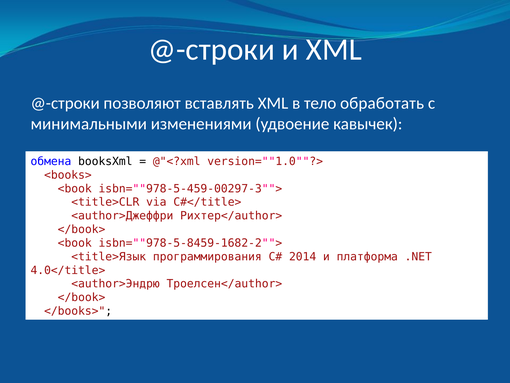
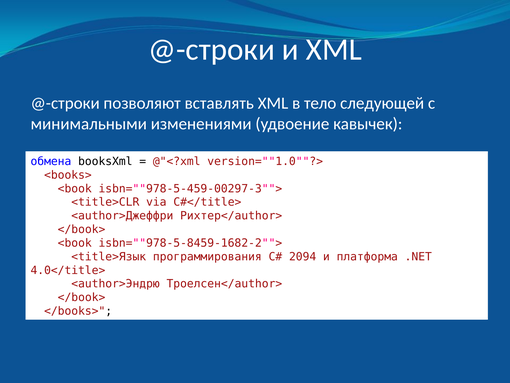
обработать: обработать -> следующей (382, 103)
2014: 2014 -> 2094 (303, 256)
